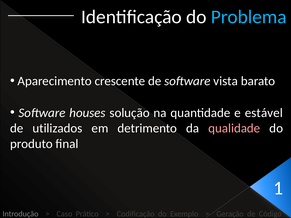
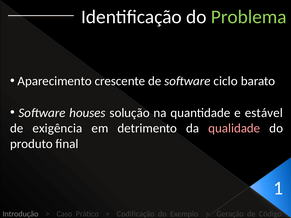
Problema colour: light blue -> light green (249, 17)
vista: vista -> ciclo (226, 81)
utilizados: utilizados -> exigência (57, 128)
